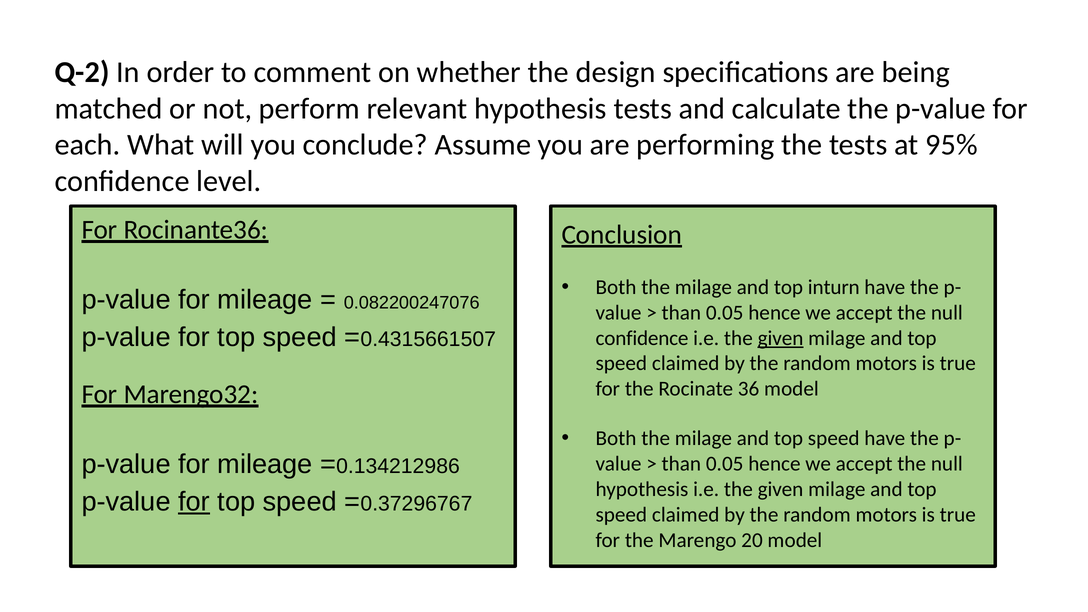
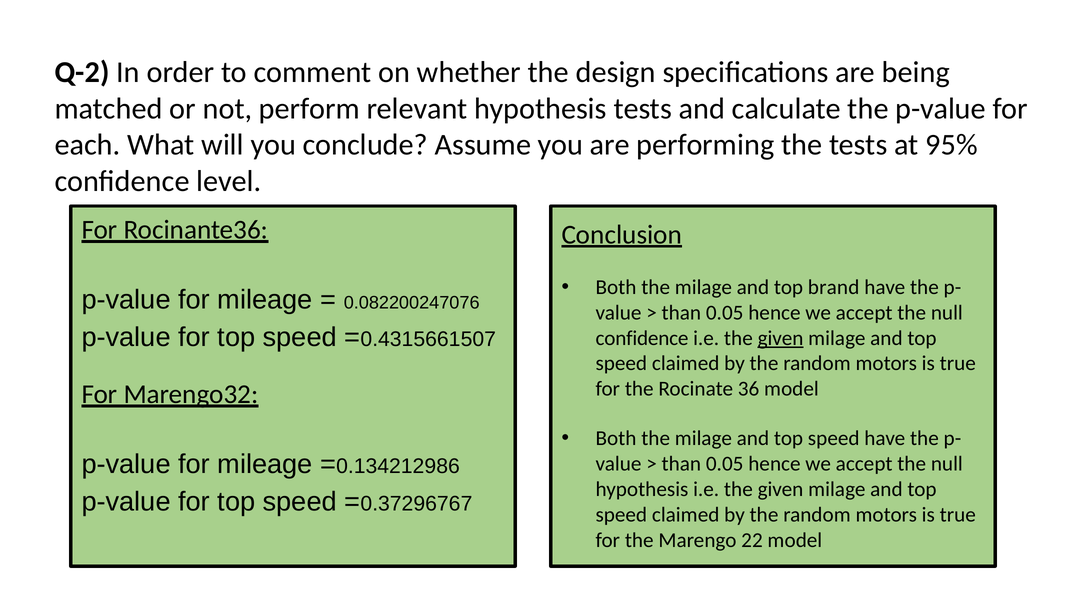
inturn: inturn -> brand (834, 287)
for underline: present -> none (194, 502)
20: 20 -> 22 (752, 540)
